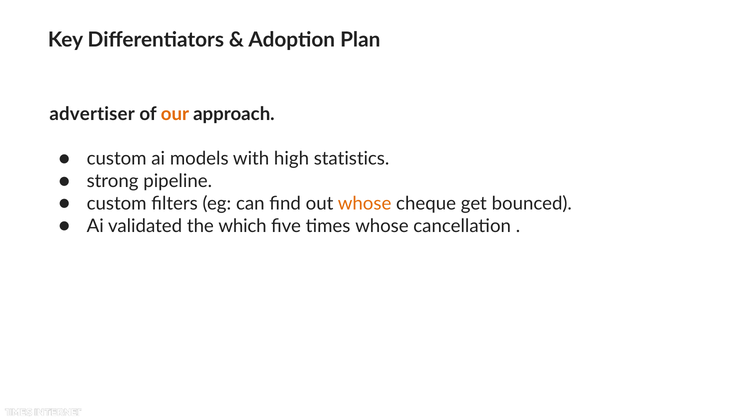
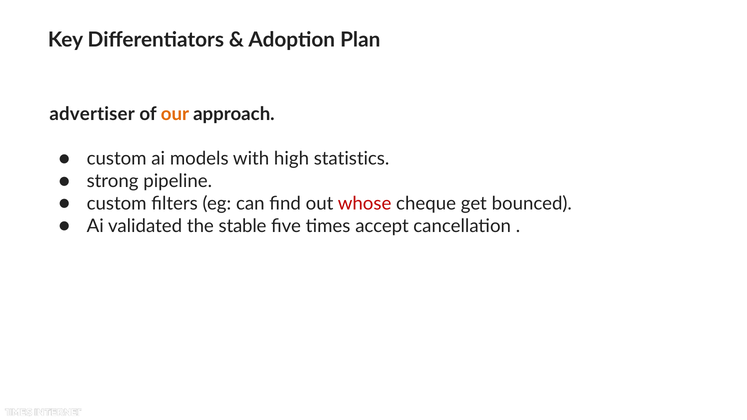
whose colour: orange -> red (365, 204)
which: which -> stable (243, 226)
times whose: whose -> accept (382, 226)
